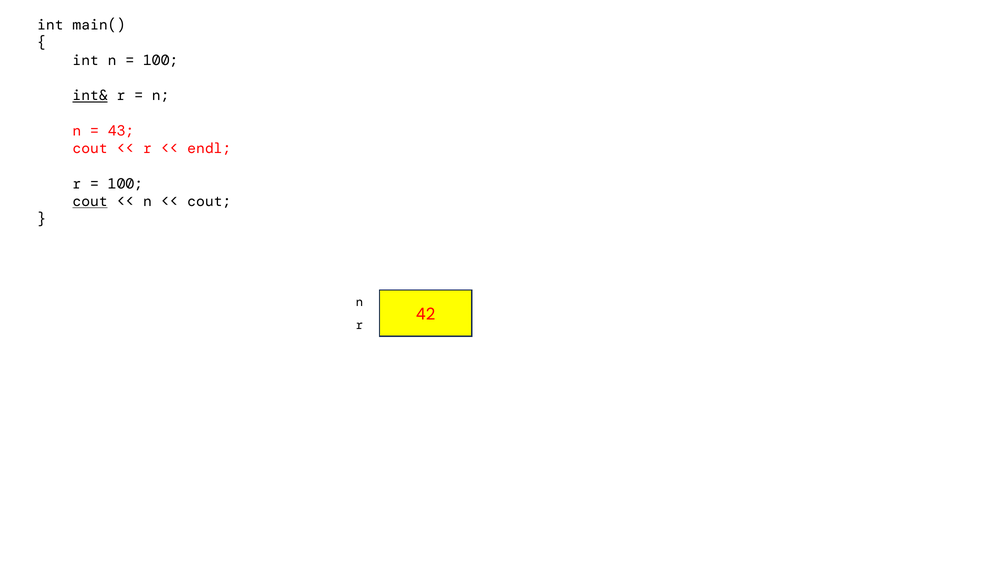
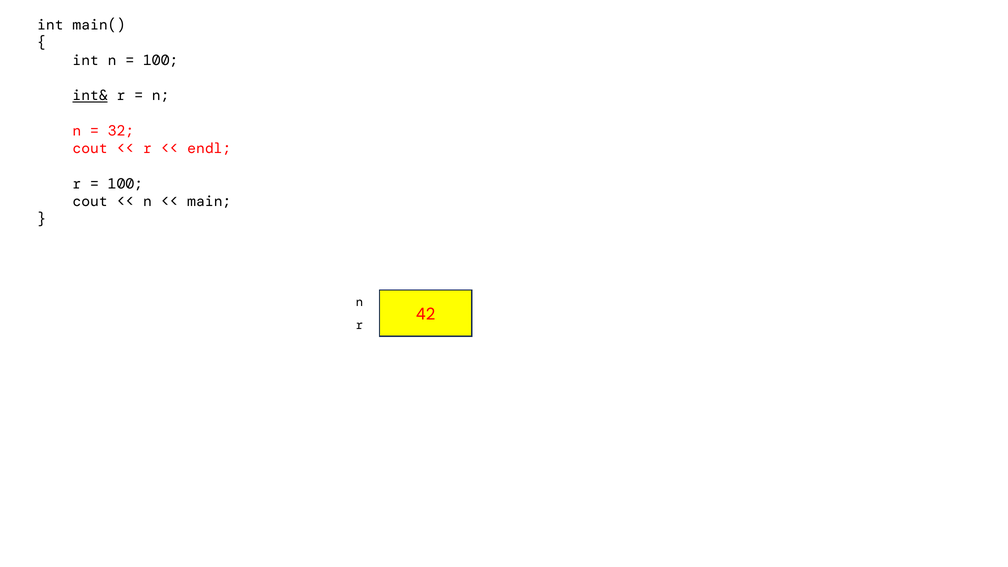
43: 43 -> 32 (121, 131)
cout underline: present -> none (90, 201)
cout: cout -> main (209, 201)
